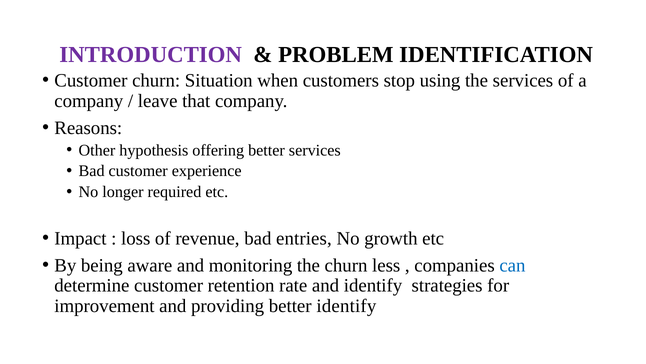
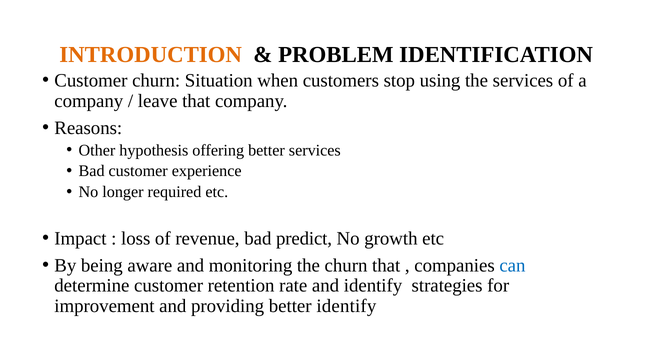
INTRODUCTION colour: purple -> orange (151, 54)
entries: entries -> predict (304, 238)
churn less: less -> that (386, 265)
